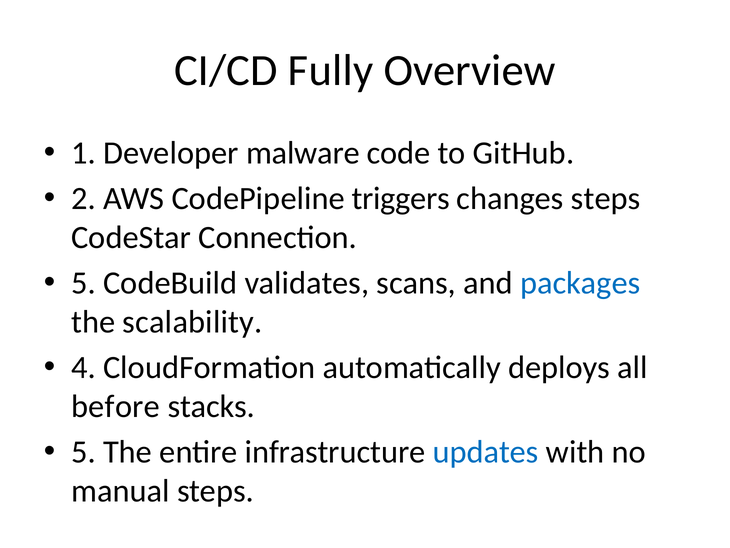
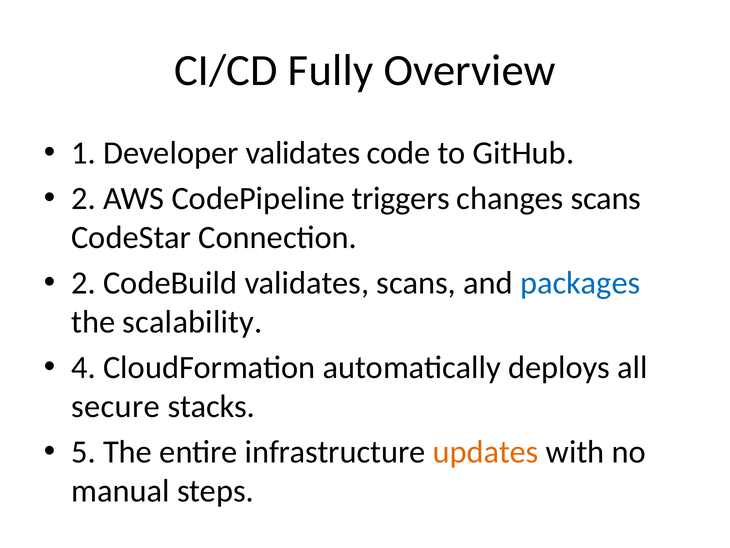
Developer malware: malware -> validates (303, 153)
changes steps: steps -> scans (606, 199)
5: 5 -> 2 (83, 283)
before: before -> secure (116, 406)
updates colour: blue -> orange (486, 452)
